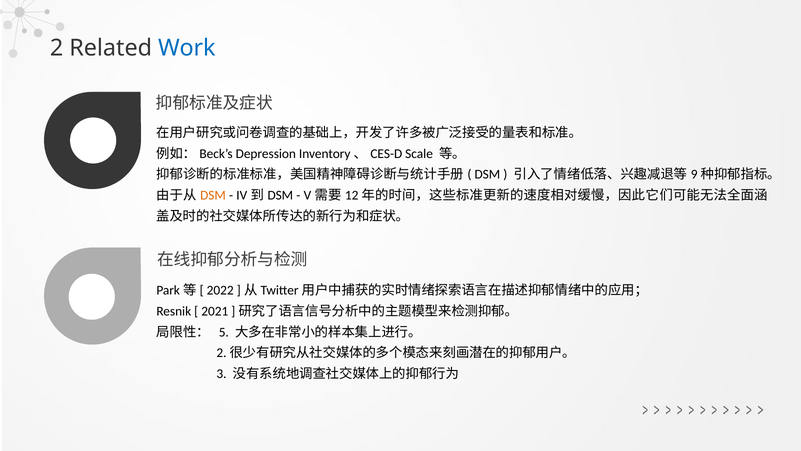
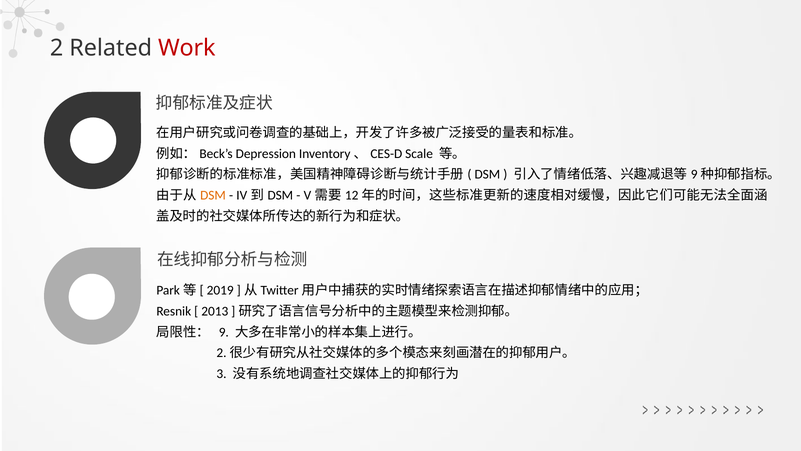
Work colour: blue -> red (187, 48)
2022: 2022 -> 2019 (220, 290)
2021: 2021 -> 2013 (215, 311)
5: 5 -> 9 (224, 332)
